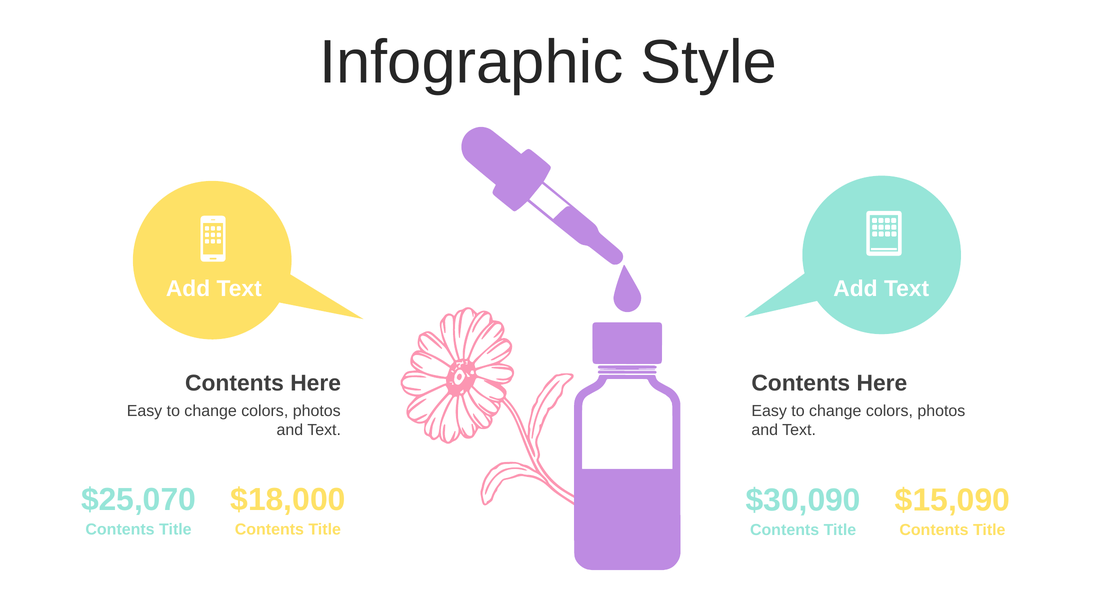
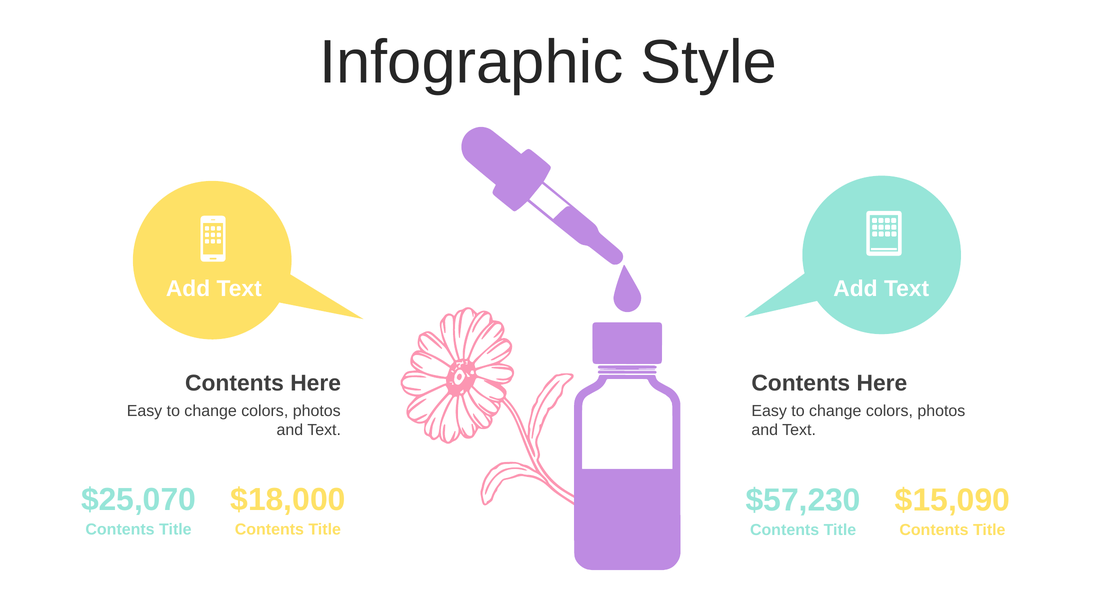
$30,090: $30,090 -> $57,230 (803, 500)
